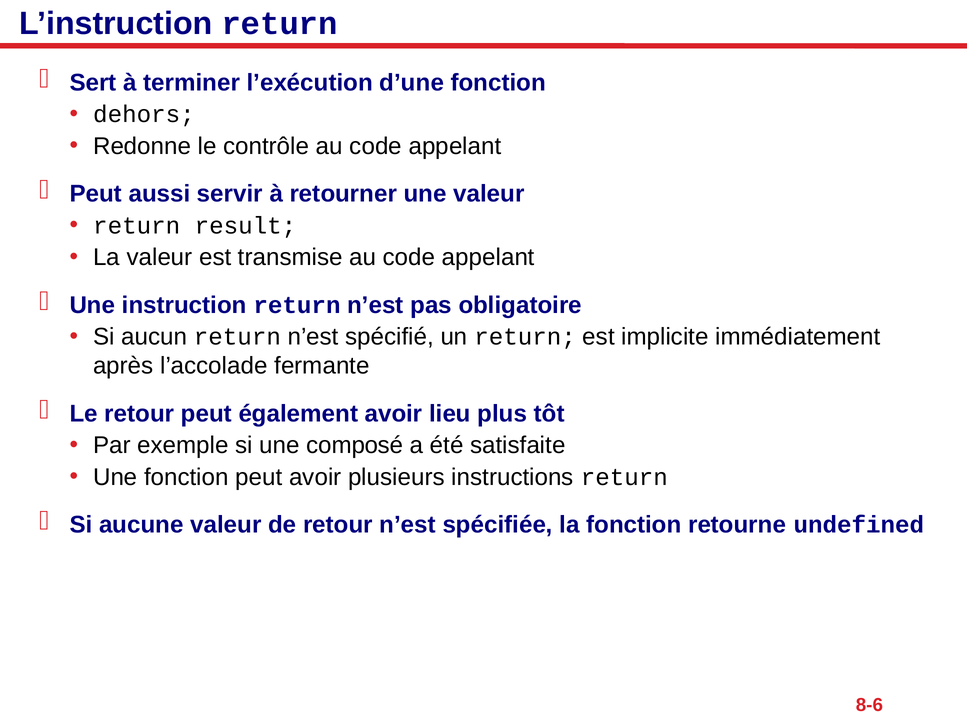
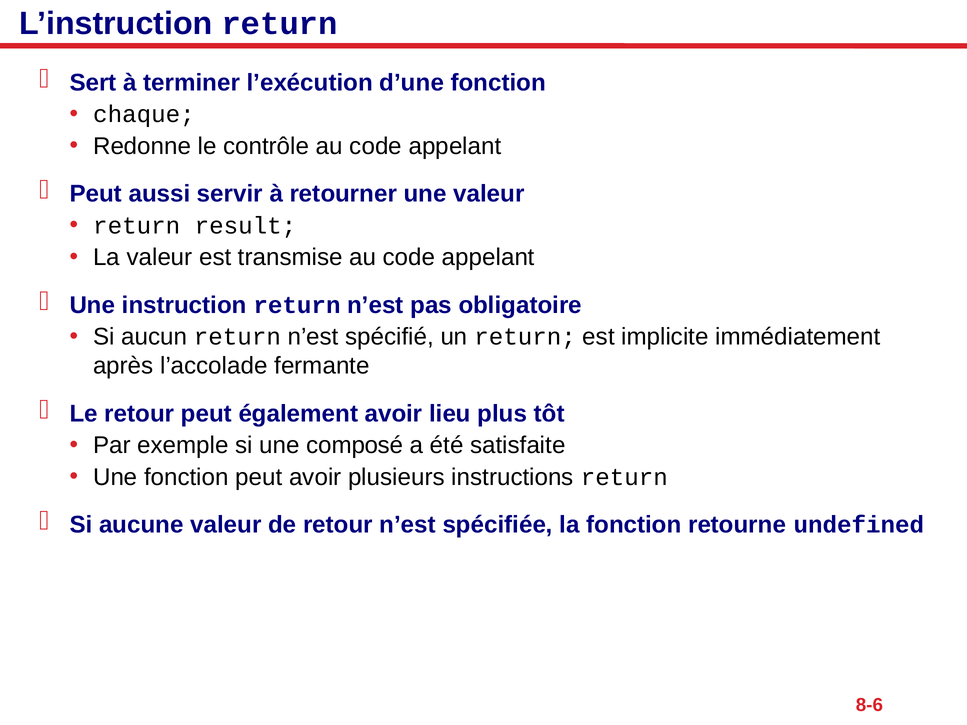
dehors: dehors -> chaque (144, 115)
